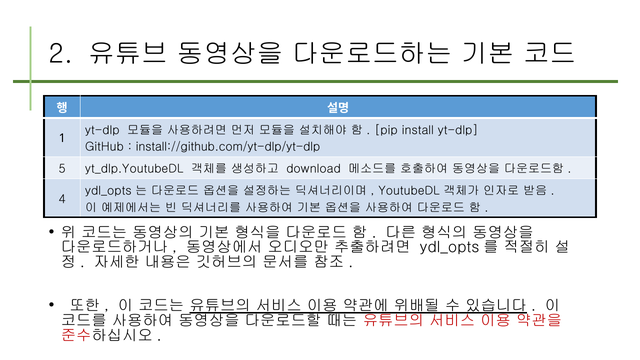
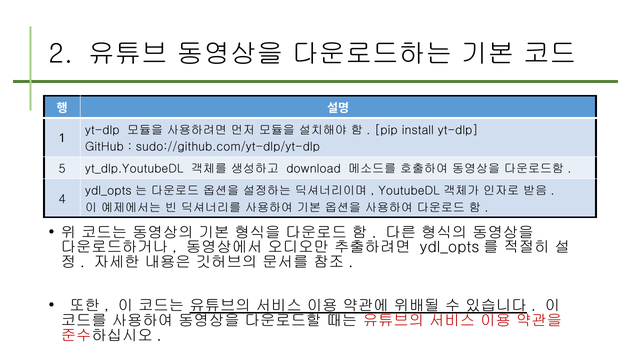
install://github.com/yt-dlp/yt-dlp: install://github.com/yt-dlp/yt-dlp -> sudo://github.com/yt-dlp/yt-dlp (228, 147)
